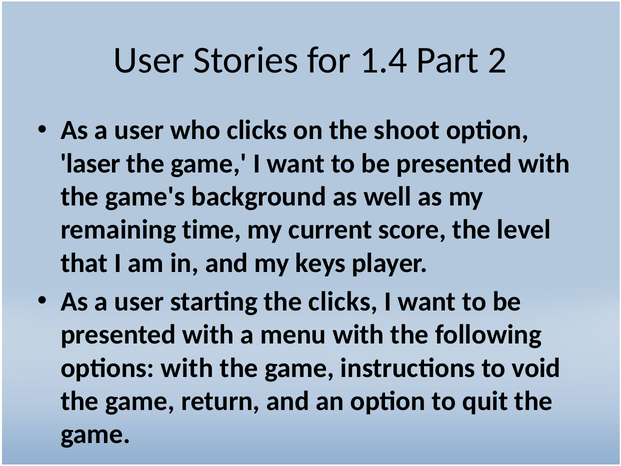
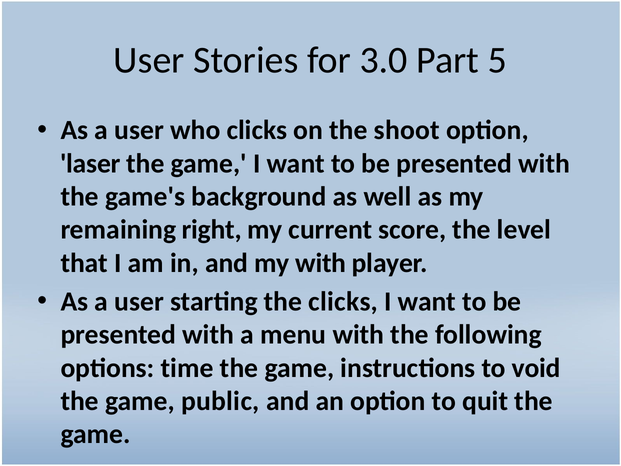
1.4: 1.4 -> 3.0 (384, 60)
2: 2 -> 5 (497, 60)
time: time -> right (212, 230)
my keys: keys -> with (321, 263)
options with: with -> time (187, 368)
return: return -> public (220, 401)
